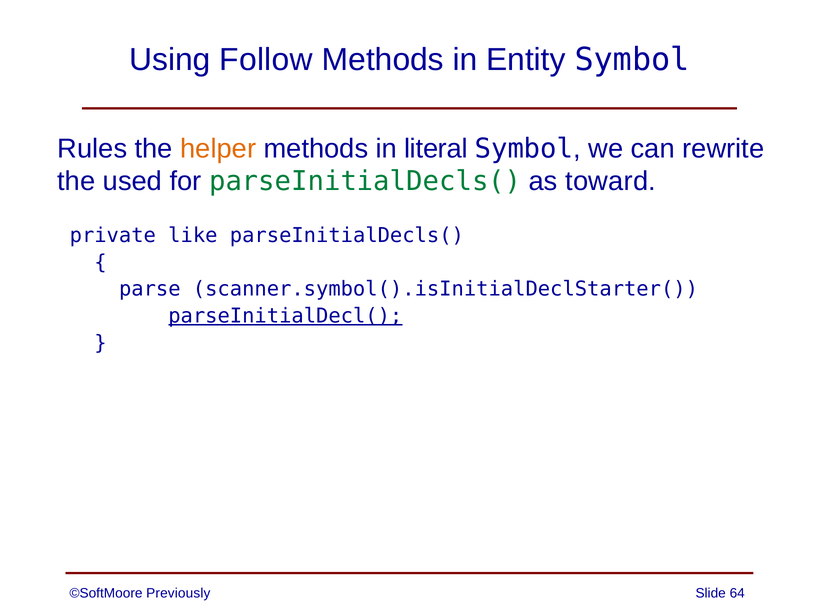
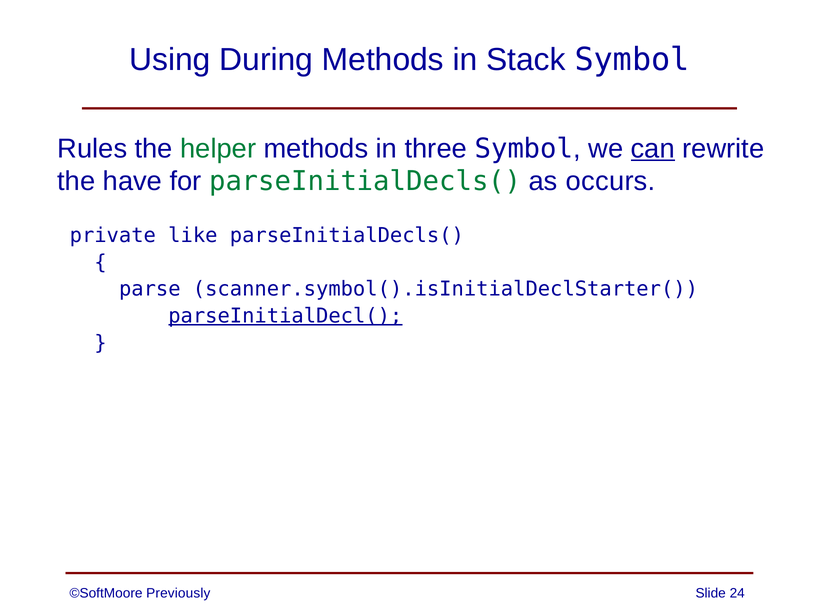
Follow: Follow -> During (266, 60)
Entity: Entity -> Stack (526, 60)
helper colour: orange -> green (218, 149)
literal: literal -> three (436, 149)
can underline: none -> present (653, 149)
used: used -> have (133, 181)
toward: toward -> occurs (611, 181)
64: 64 -> 24 (737, 593)
